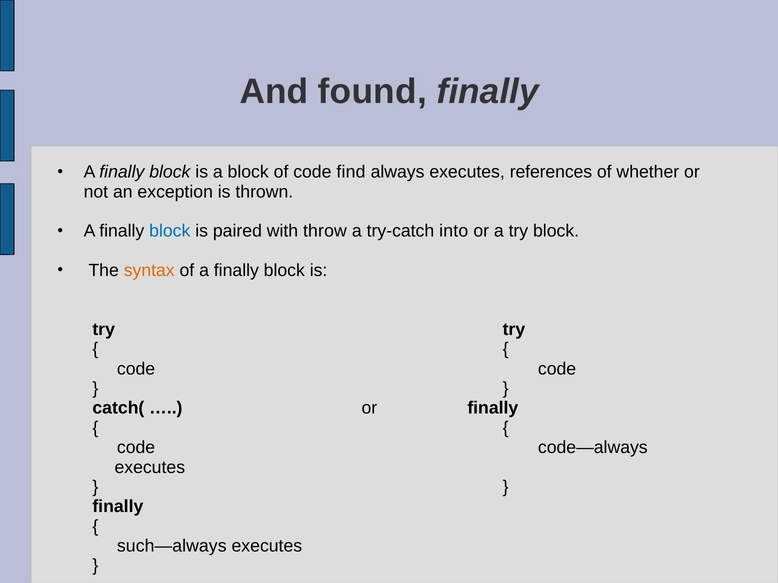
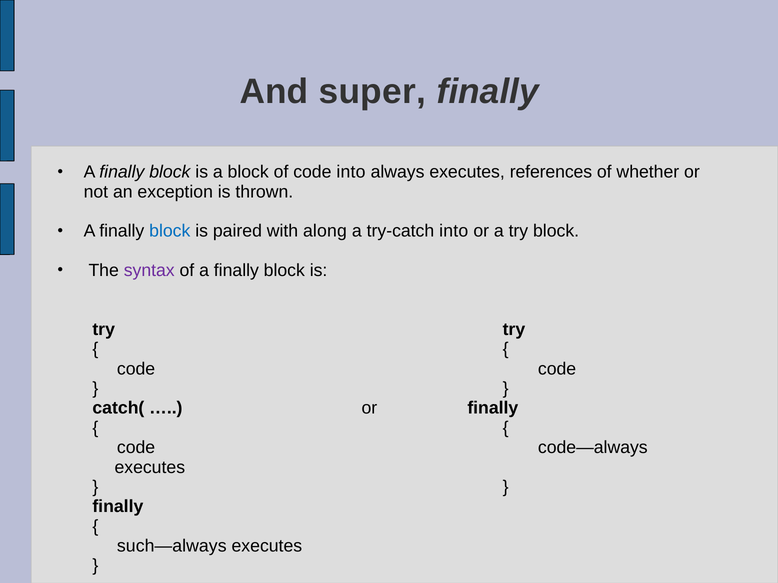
found: found -> super (372, 92)
code find: find -> into (351, 172)
throw: throw -> along (325, 231)
syntax colour: orange -> purple (149, 271)
